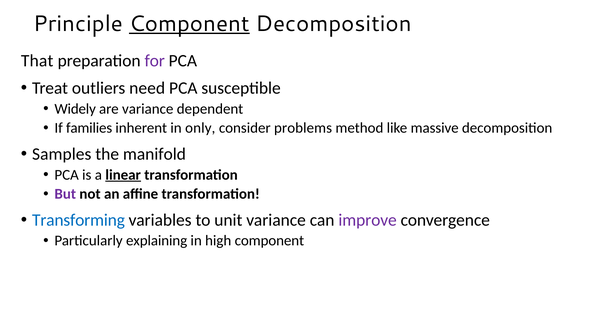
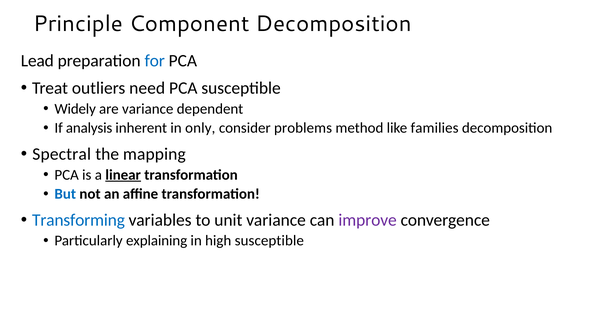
Component underline: present -> none (189, 24)
That: That -> Lead (37, 61)
for colour: purple -> blue (155, 61)
families: families -> analysis (89, 128)
massive: massive -> families (435, 128)
Samples: Samples -> Spectral (62, 154)
manifold: manifold -> mapping (154, 154)
But colour: purple -> blue (65, 194)
high component: component -> susceptible (269, 241)
